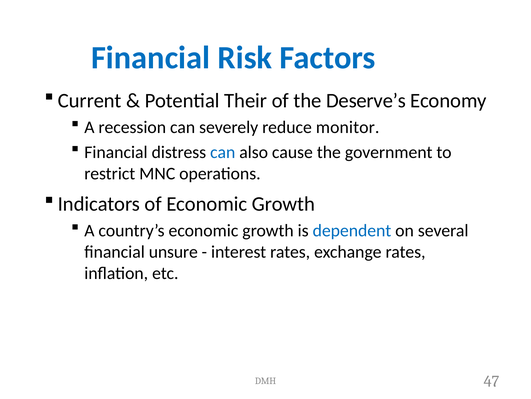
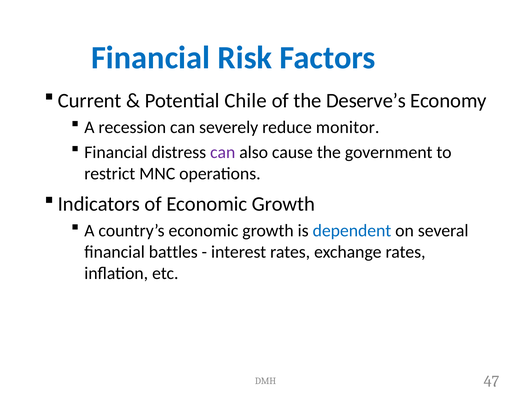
Their: Their -> Chile (246, 101)
can colour: blue -> purple (223, 152)
unsure: unsure -> battles (173, 252)
